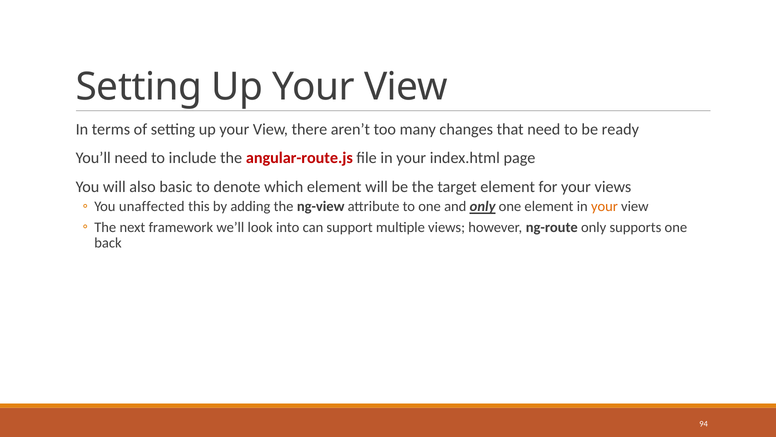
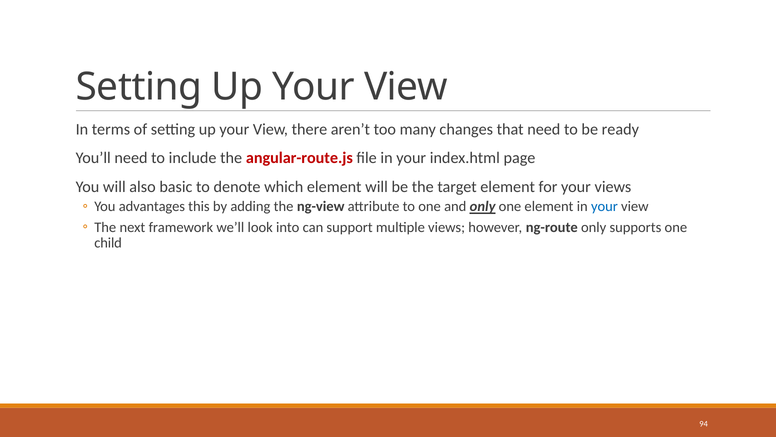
unaffected: unaffected -> advantages (152, 206)
your colour: orange -> blue (604, 206)
back: back -> child (108, 243)
